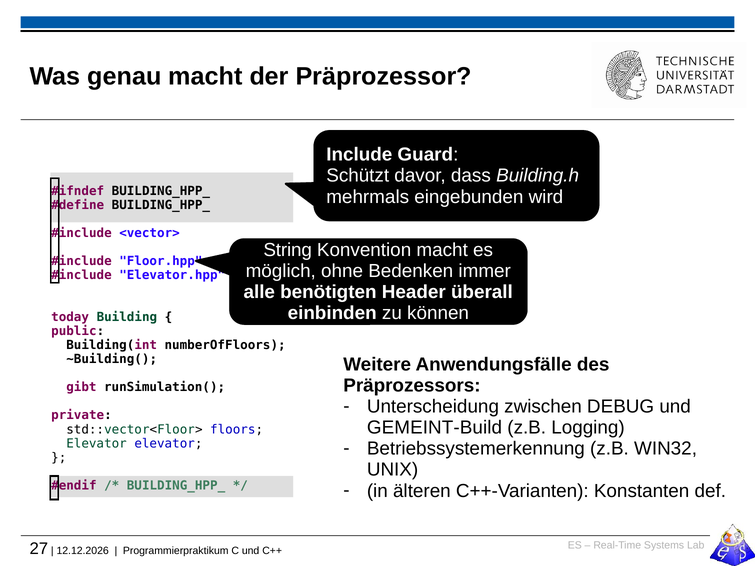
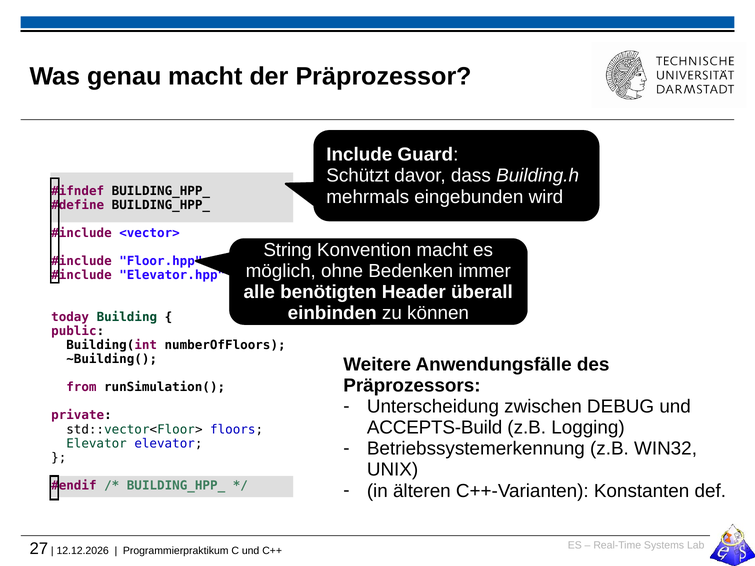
gibt: gibt -> from (81, 387)
GEMEINT-Build: GEMEINT-Build -> ACCEPTS-Build (435, 428)
